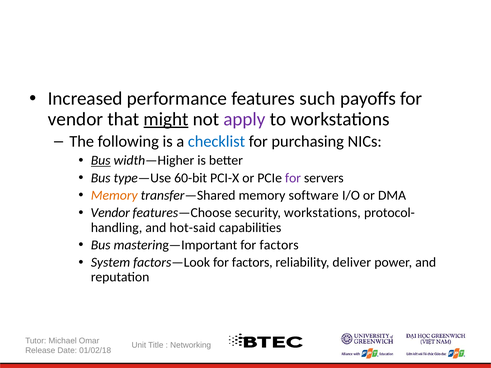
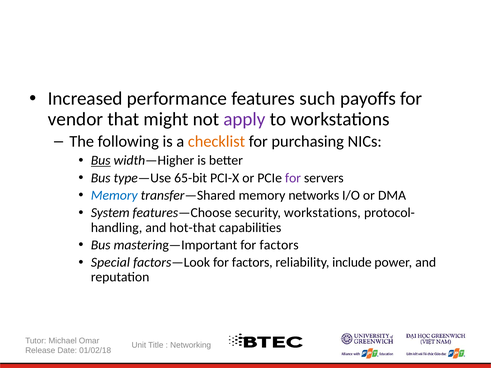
might underline: present -> none (166, 119)
checklist colour: blue -> orange (217, 142)
60-bit: 60-bit -> 65-bit (191, 178)
Memory colour: orange -> blue (114, 195)
software: software -> networks (314, 195)
Vendor: Vendor -> System (110, 213)
hot-said: hot-said -> hot-that (193, 228)
System: System -> Special (110, 263)
deliver: deliver -> include (352, 263)
